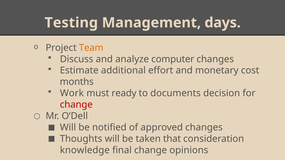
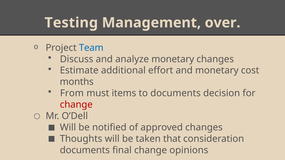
days: days -> over (223, 23)
Team colour: orange -> blue (91, 48)
analyze computer: computer -> monetary (173, 59)
Work: Work -> From (72, 93)
ready: ready -> items (124, 93)
knowledge: knowledge -> documents (85, 150)
